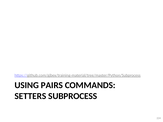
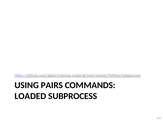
SETTERS: SETTERS -> LOADED (30, 96)
